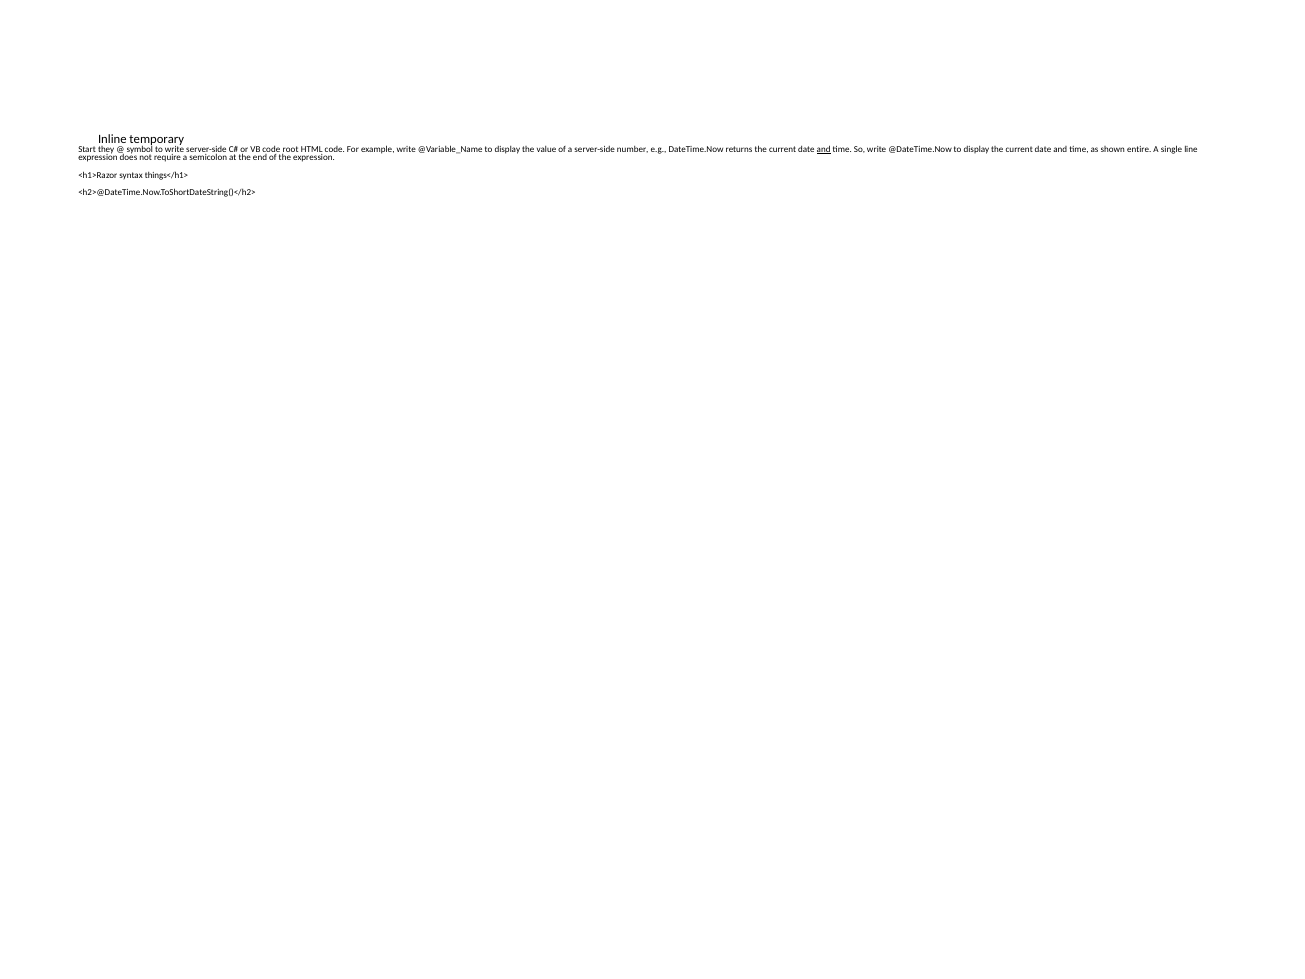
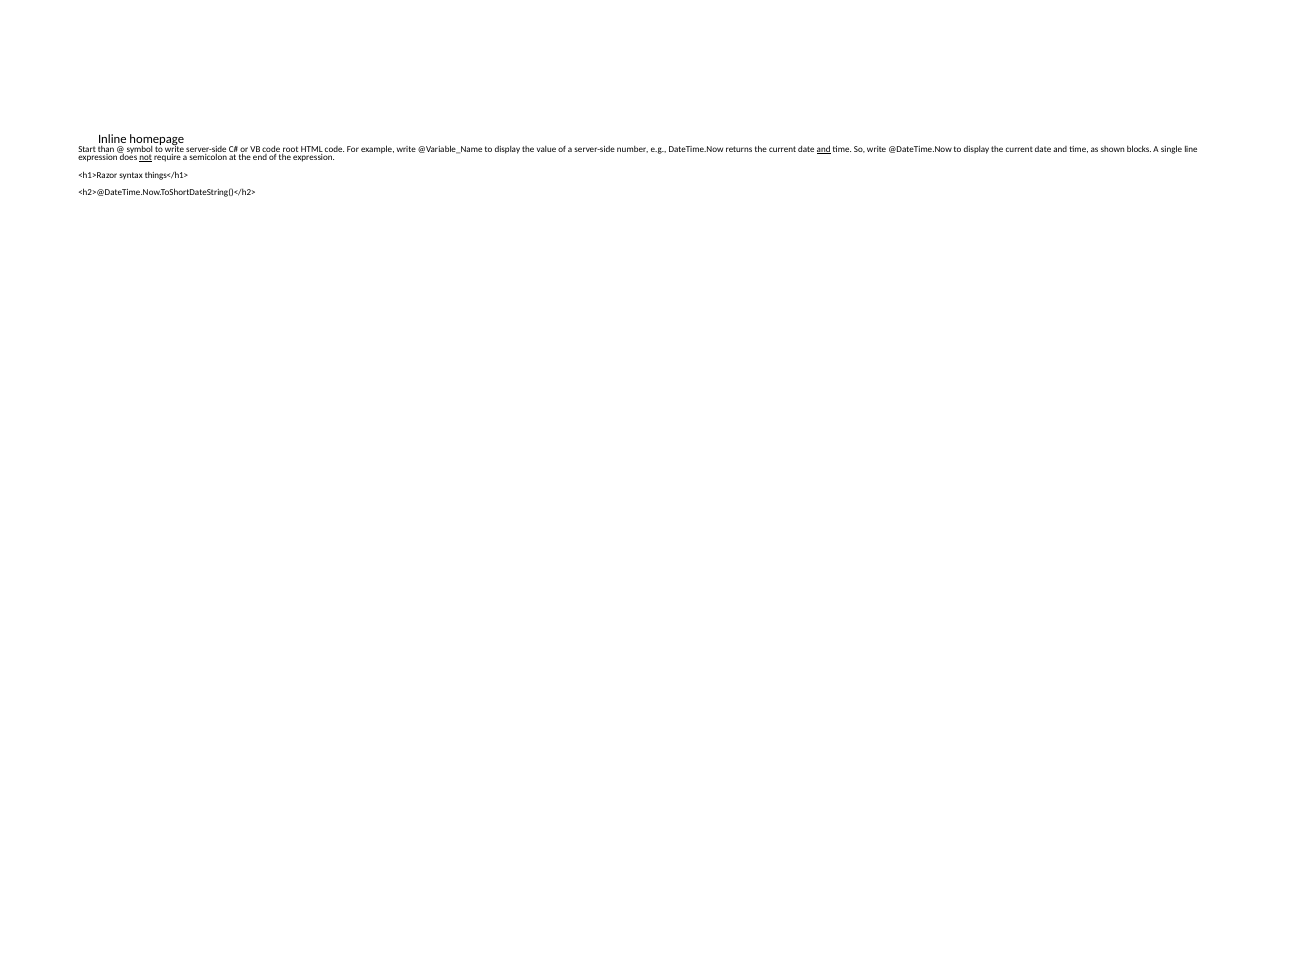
temporary: temporary -> homepage (157, 139)
they: they -> than (106, 149)
entire: entire -> blocks (1139, 149)
not underline: none -> present (146, 158)
